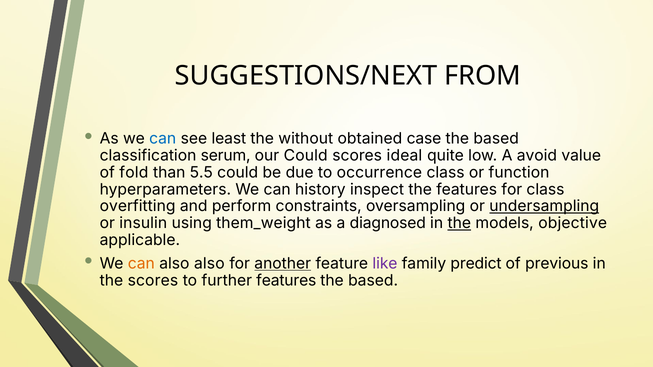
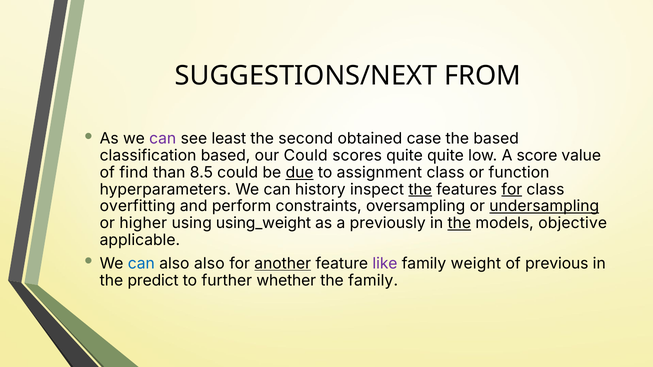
can colour: blue -> purple (163, 139)
without: without -> second (306, 139)
classification serum: serum -> based (226, 156)
scores ideal: ideal -> quite (405, 156)
avoid: avoid -> score (537, 156)
fold: fold -> find (134, 173)
5.5: 5.5 -> 8.5 (201, 173)
due underline: none -> present (300, 173)
occurrence: occurrence -> assignment (379, 173)
the underline: none -> present (420, 190)
for underline: none -> present (512, 190)
insulin: insulin -> higher (143, 223)
them_weight: them_weight -> using_weight (264, 223)
diagnosed: diagnosed -> previously (388, 223)
can colour: orange -> blue (141, 264)
predict: predict -> weight (476, 264)
the scores: scores -> predict (153, 281)
further features: features -> whether (286, 281)
based: based -> family (373, 281)
